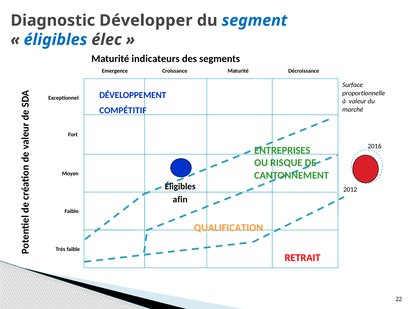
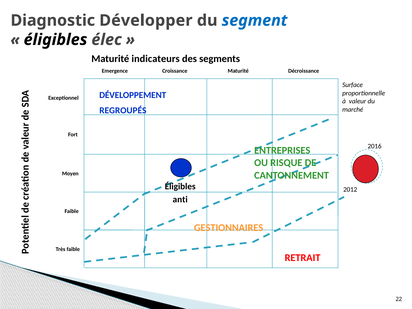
éligibles colour: blue -> black (55, 40)
COMPÉTITIF: COMPÉTITIF -> REGROUPÉS (123, 111)
afin: afin -> anti (180, 200)
QUALIFICATION: QUALIFICATION -> GESTIONNAIRES (229, 228)
